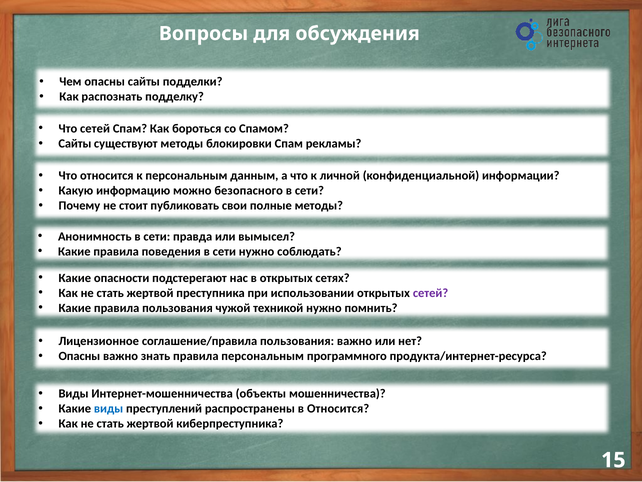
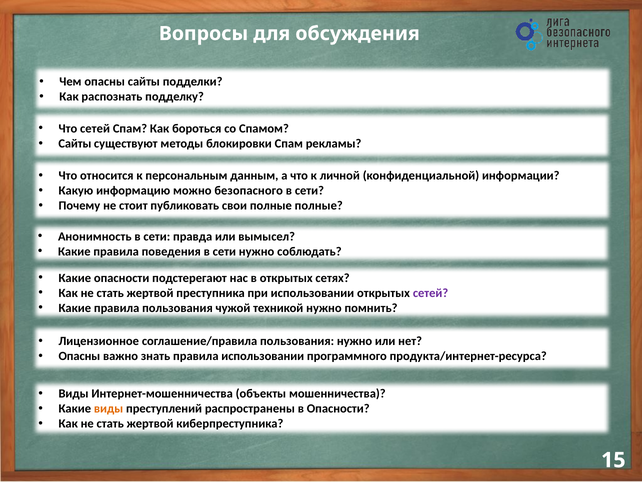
полные методы: методы -> полные (319, 206)
пользования важно: важно -> нужно (355, 341)
правила персональным: персональным -> использовании (263, 356)
виды colour: blue -> orange (109, 408)
в Относится: Относится -> Опасности (338, 408)
